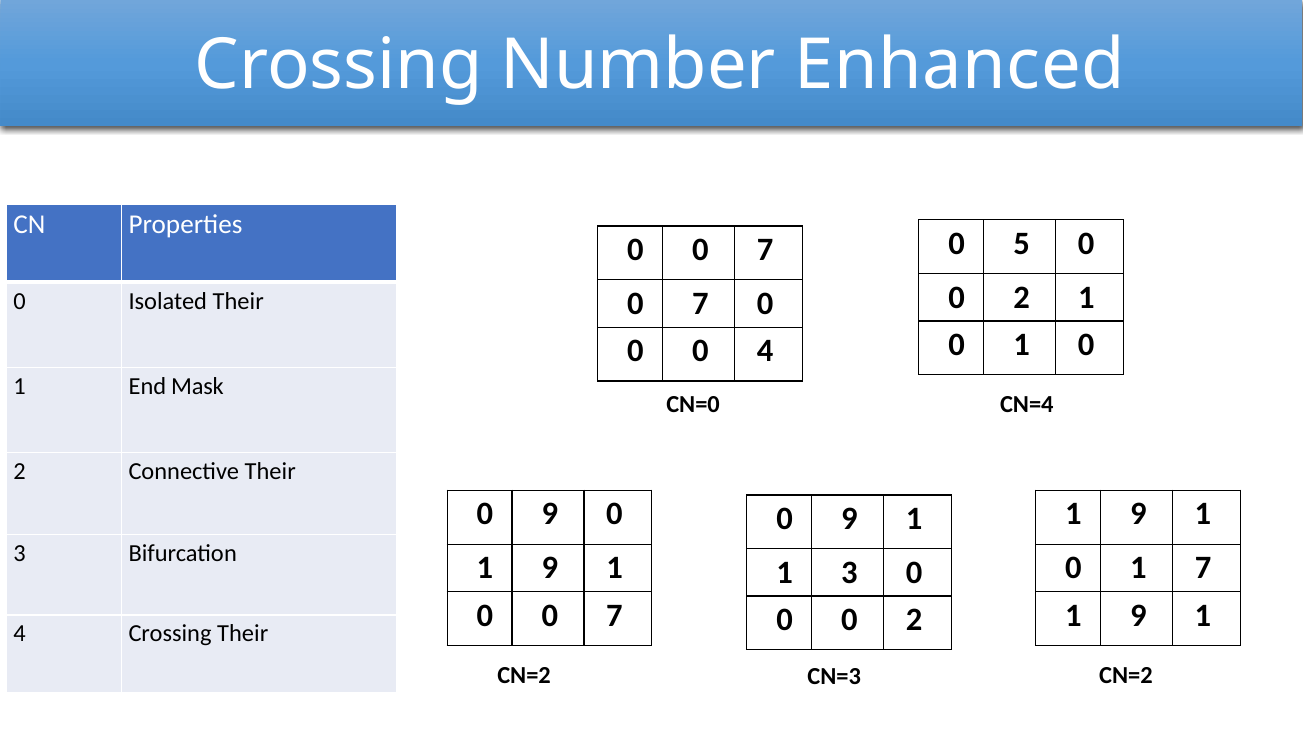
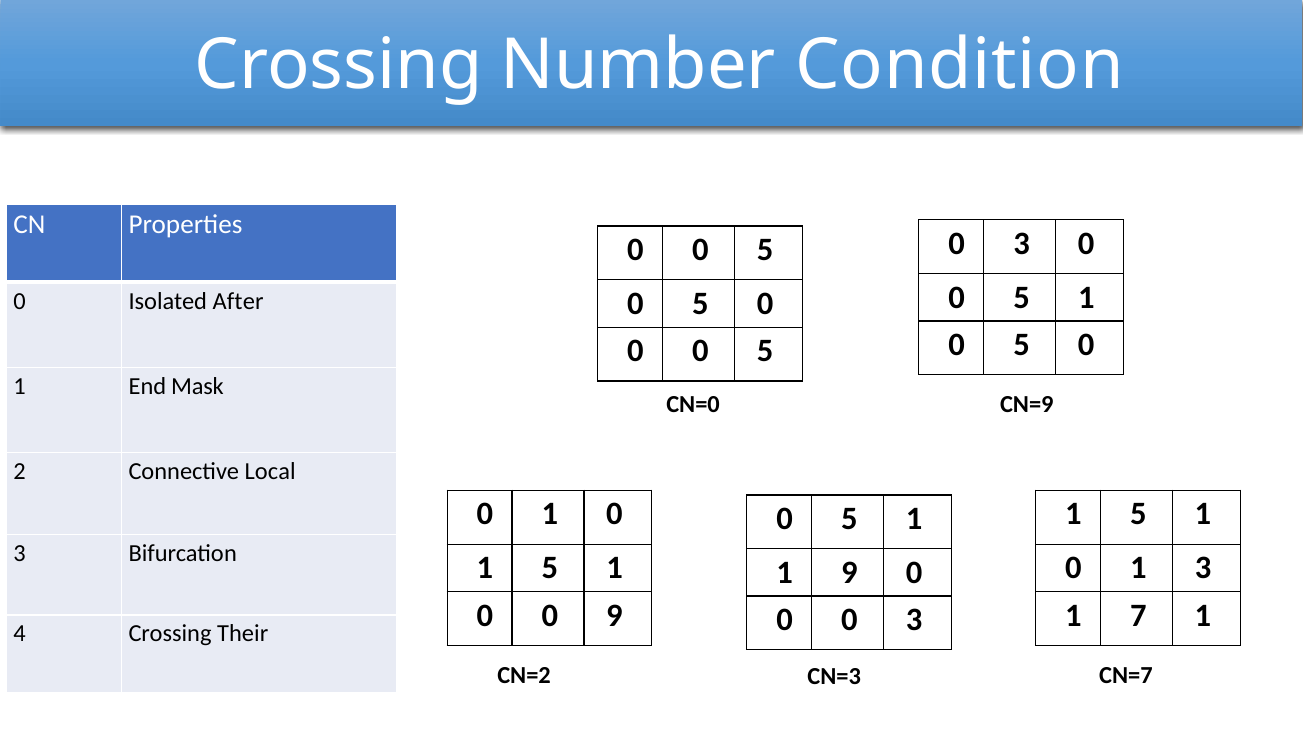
Enhanced: Enhanced -> Condition (960, 66)
5: 5 -> 3 (1022, 244)
7: 7 -> 5 (765, 250)
2: 2 -> 5 (1022, 298)
7: 7 -> 5 (700, 304)
Isolated Their: Their -> After (238, 301)
1: 1 -> 5 (1022, 345)
4: 4 -> 5 (765, 351)
CN=4: CN=4 -> CN=9 (1027, 405)
Connective Their: Their -> Local (270, 471)
9: 9 -> 1 (550, 514)
9: 9 -> 5 (1138, 514)
9: 9 -> 5 (849, 519)
9: 9 -> 5 (550, 568)
1 7: 7 -> 3 (1203, 568)
1 3: 3 -> 9 (849, 573)
7: 7 -> 9 (614, 615)
9: 9 -> 7 (1138, 615)
2: 2 -> 3 (914, 620)
CN=2 CN=2: CN=2 -> CN=7 (1126, 675)
